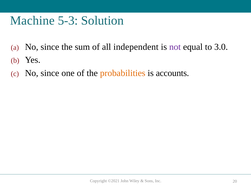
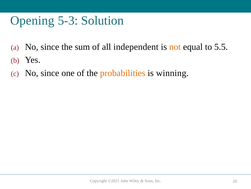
Machine: Machine -> Opening (32, 21)
not colour: purple -> orange (175, 47)
3.0: 3.0 -> 5.5 (221, 47)
accounts: accounts -> winning (172, 73)
